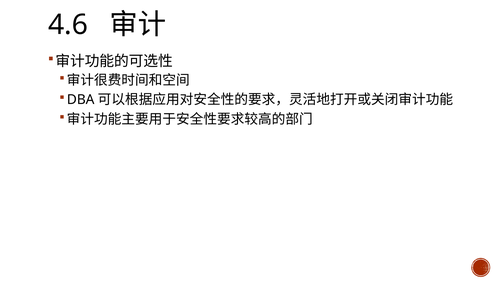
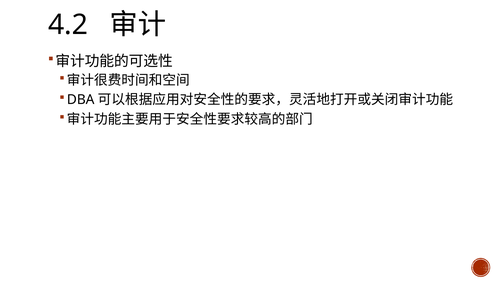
4.6: 4.6 -> 4.2 (68, 25)
